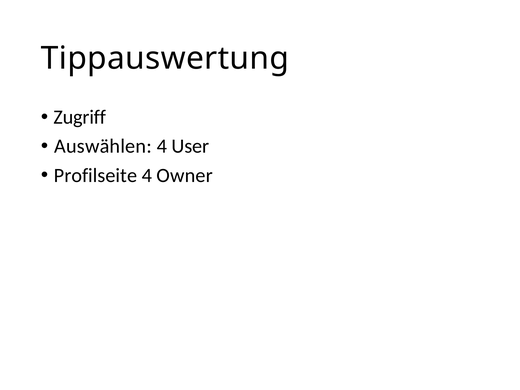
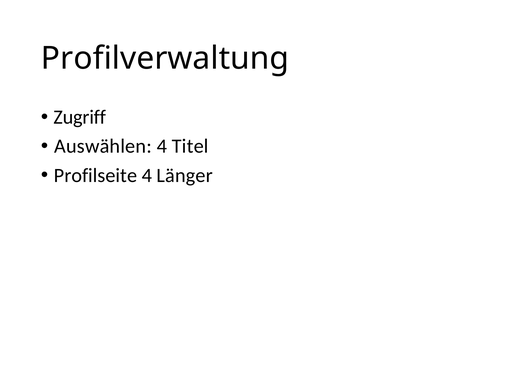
Tippauswertung: Tippauswertung -> Profilverwaltung (165, 58)
User: User -> Titel (190, 146)
Owner: Owner -> Länger (185, 175)
